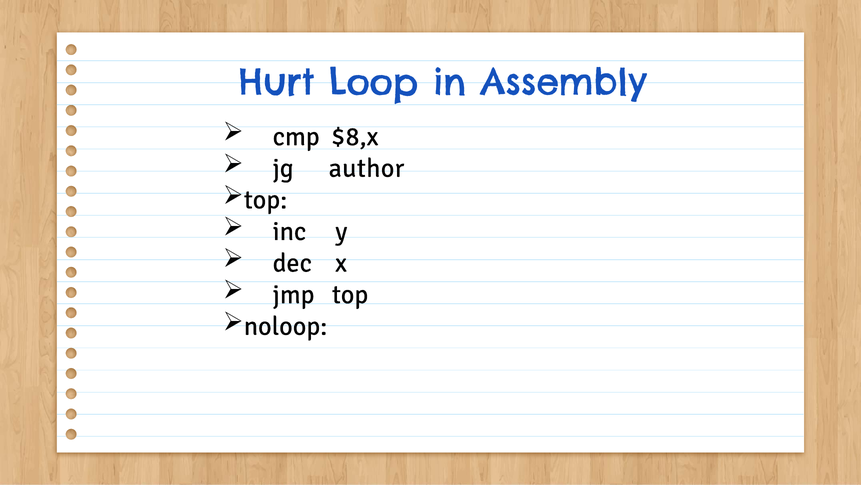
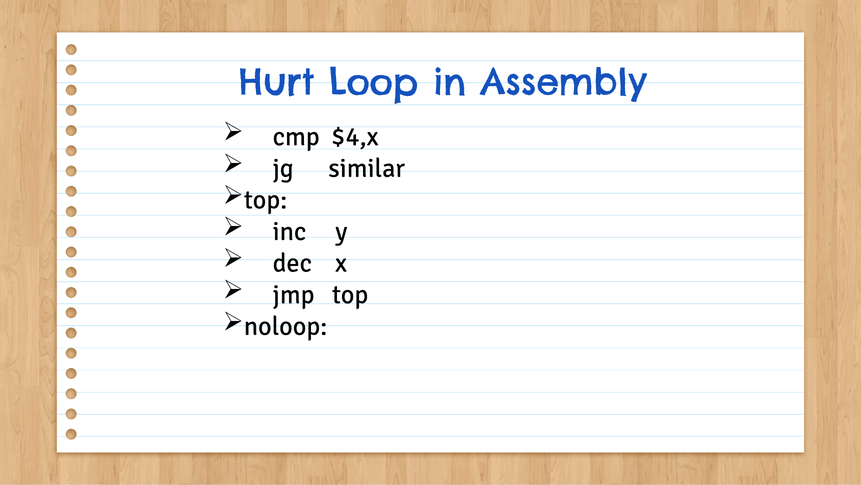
$8,x: $8,x -> $4,x (355, 136)
author: author -> similar (367, 168)
